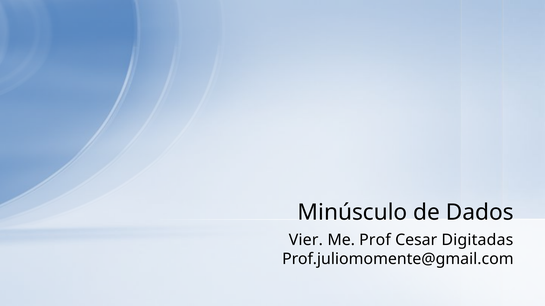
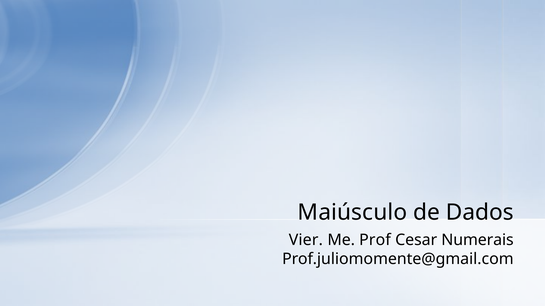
Minúsculo: Minúsculo -> Maiúsculo (352, 213)
Digitadas: Digitadas -> Numerais (477, 240)
